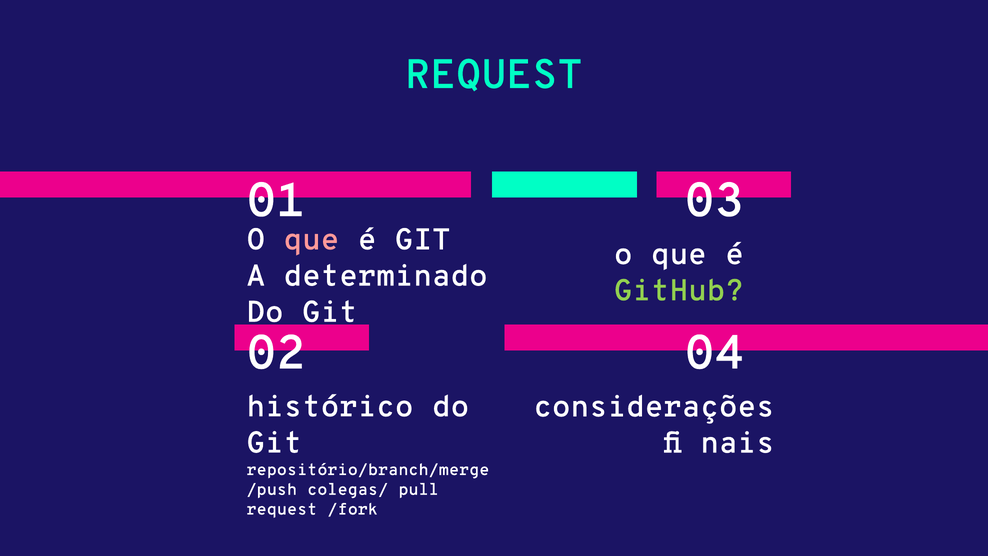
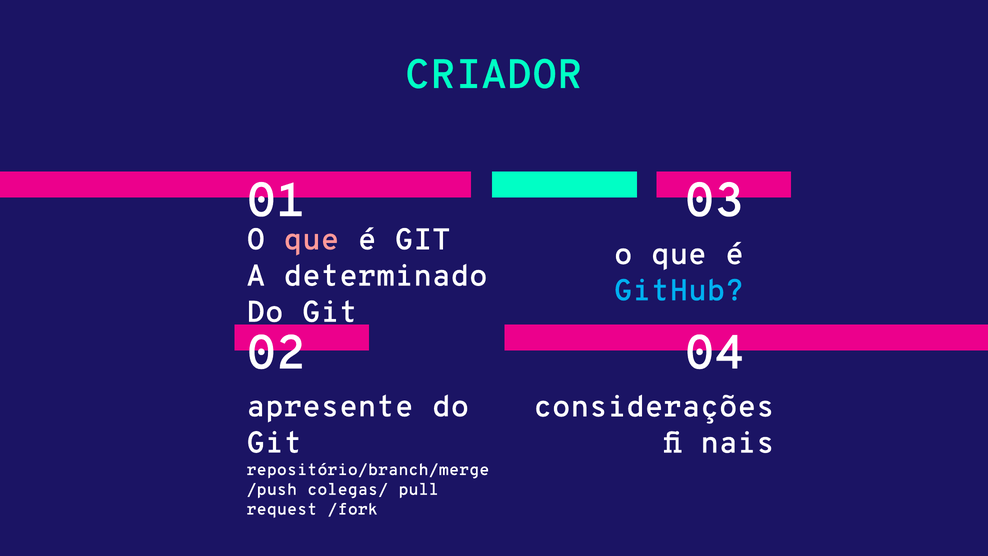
REQUEST: REQUEST -> CRIADOR (494, 74)
GitHub colour: light green -> light blue (679, 290)
histórico: histórico -> apresente (330, 406)
